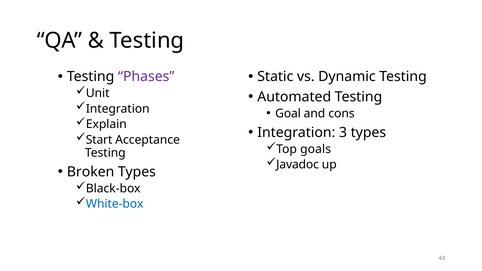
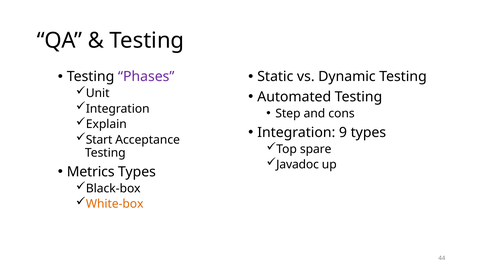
Goal: Goal -> Step (288, 114)
3: 3 -> 9 (343, 133)
goals: goals -> spare (316, 149)
Broken: Broken -> Metrics (91, 172)
White-box colour: blue -> orange (115, 204)
